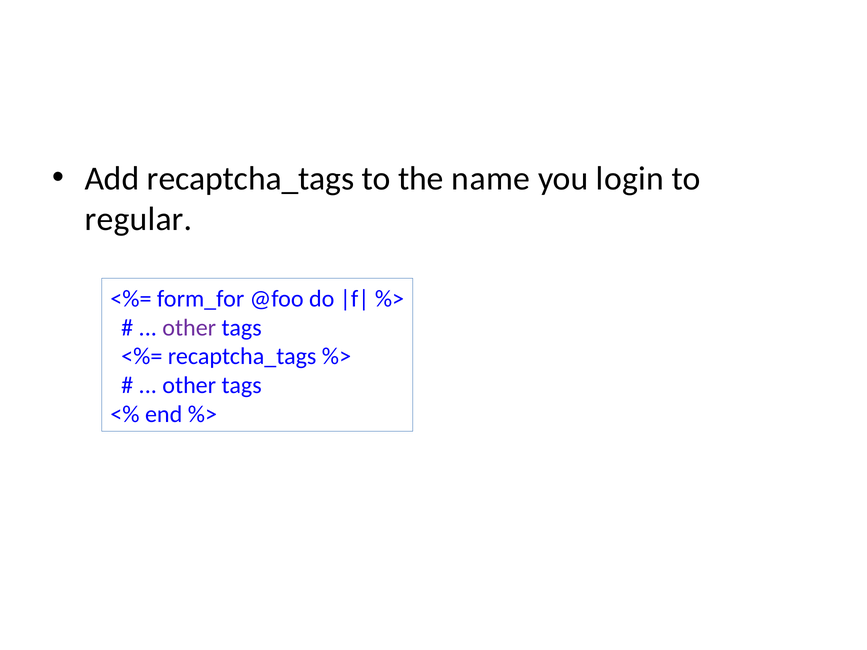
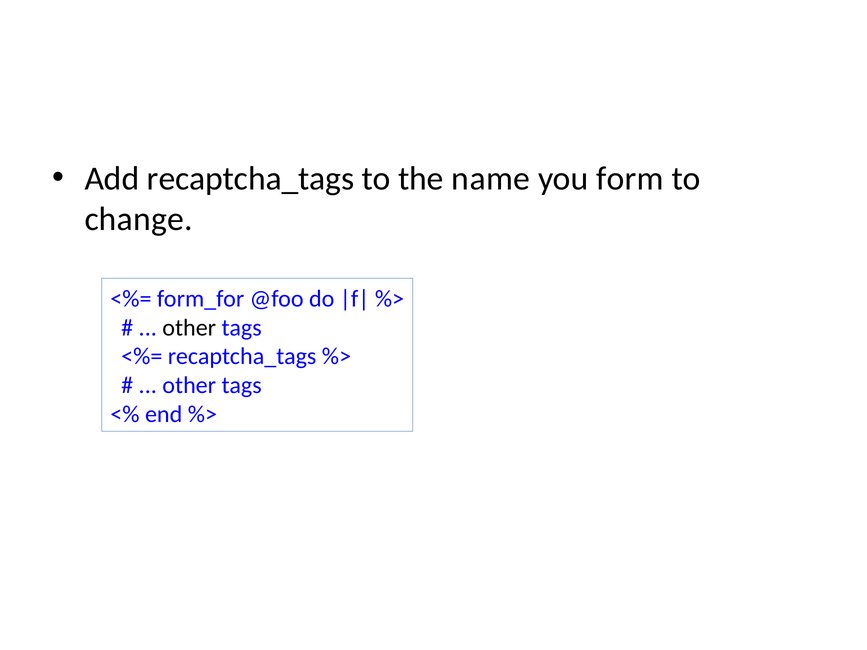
login: login -> form (630, 179)
regular: regular -> change (139, 219)
other colour: purple -> black (189, 328)
